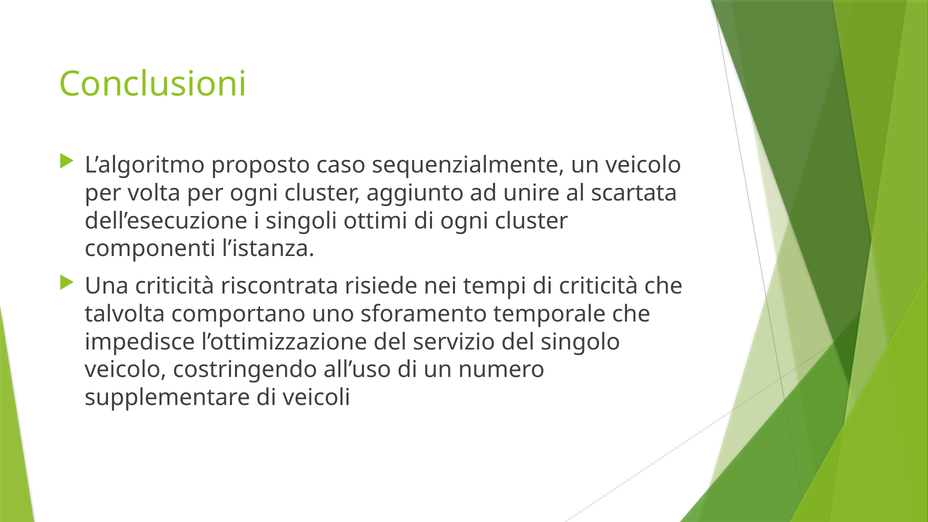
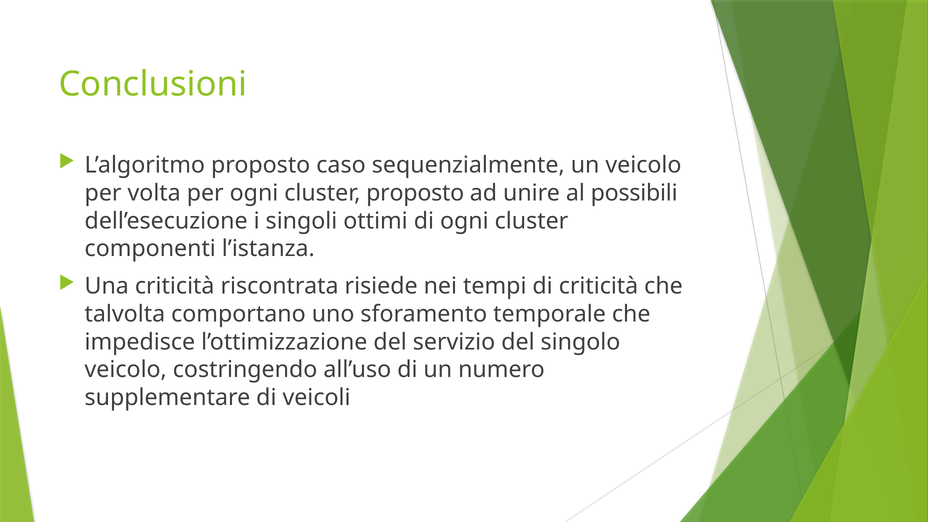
cluster aggiunto: aggiunto -> proposto (415, 193)
scartata: scartata -> possibili (634, 193)
